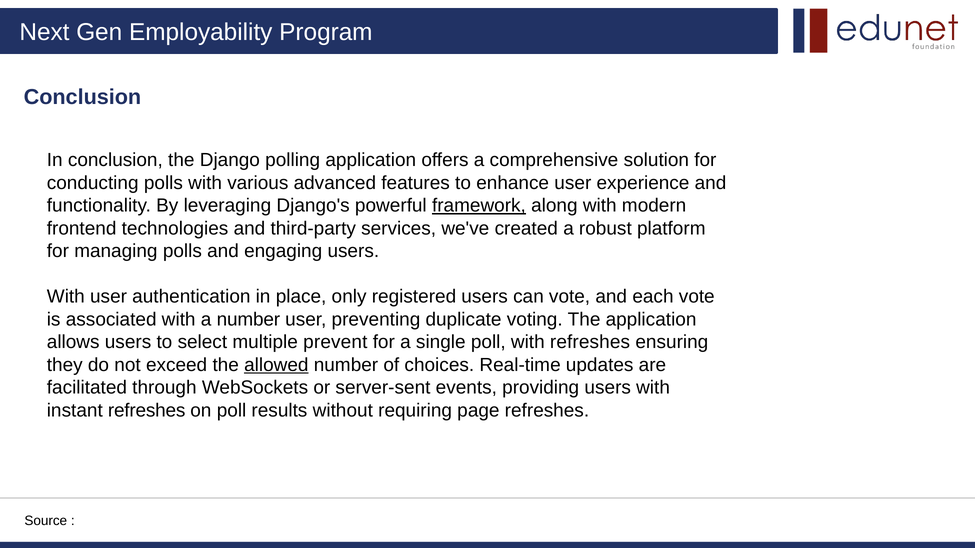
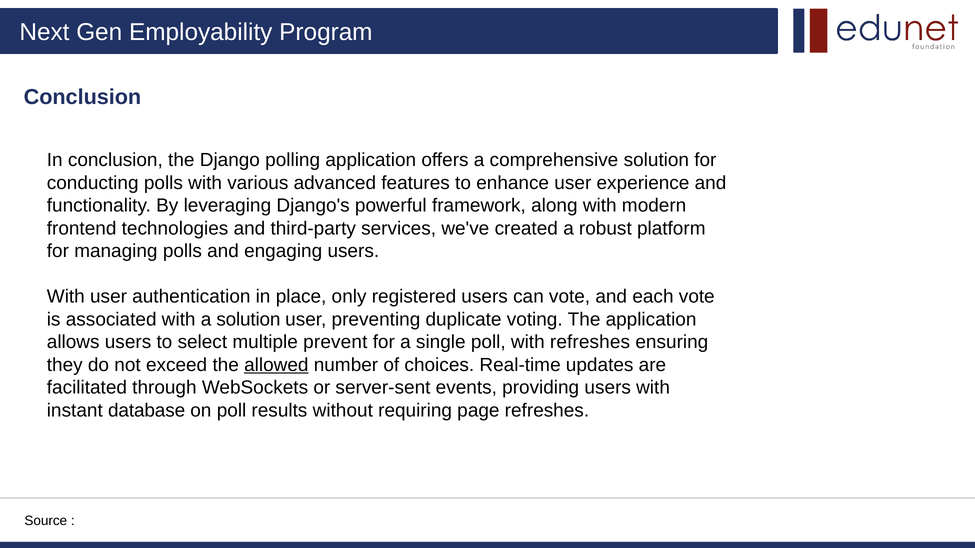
framework underline: present -> none (479, 206)
a number: number -> solution (248, 320)
instant refreshes: refreshes -> database (147, 411)
